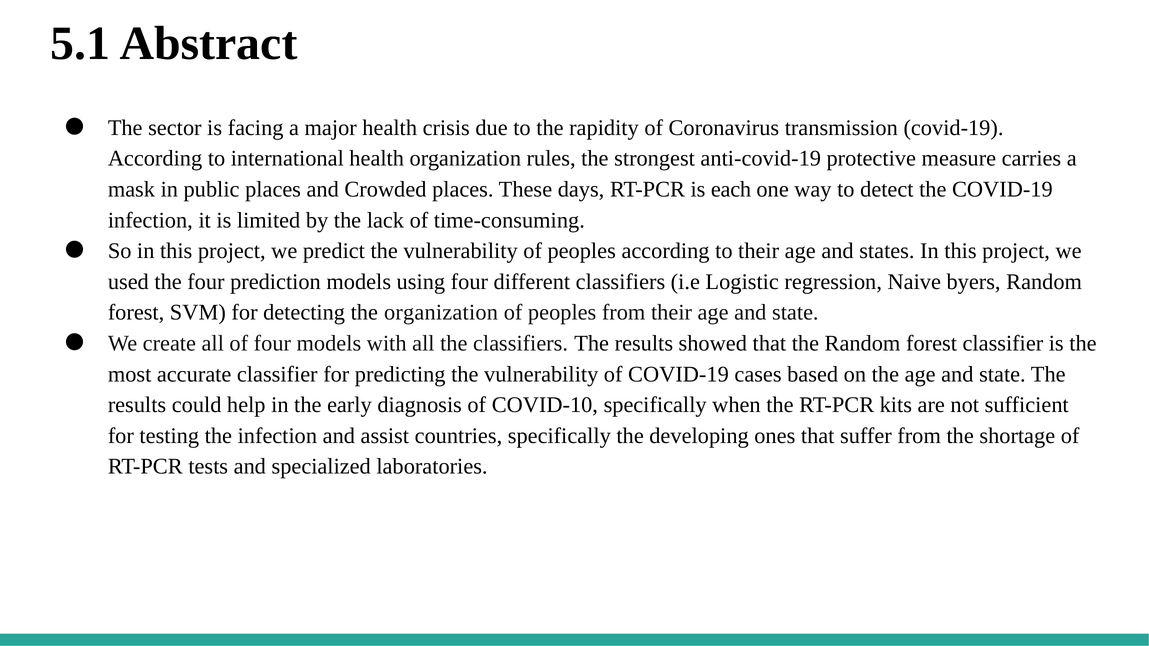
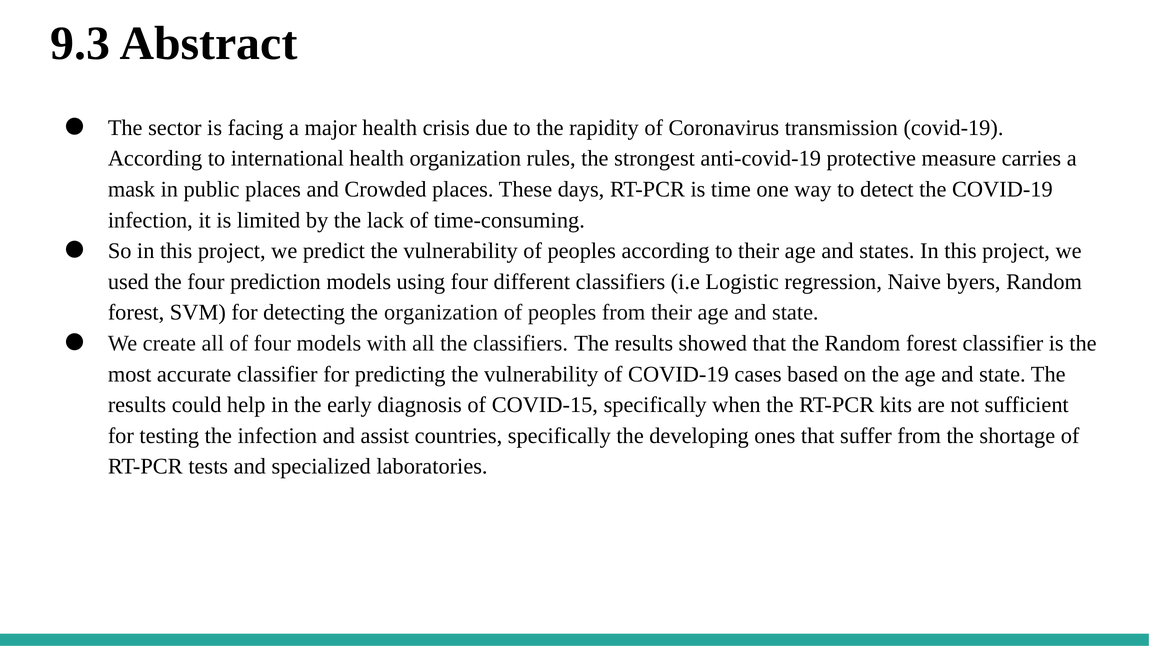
5.1: 5.1 -> 9.3 (80, 44)
each: each -> time (731, 189)
COVID-10: COVID-10 -> COVID-15 (545, 405)
